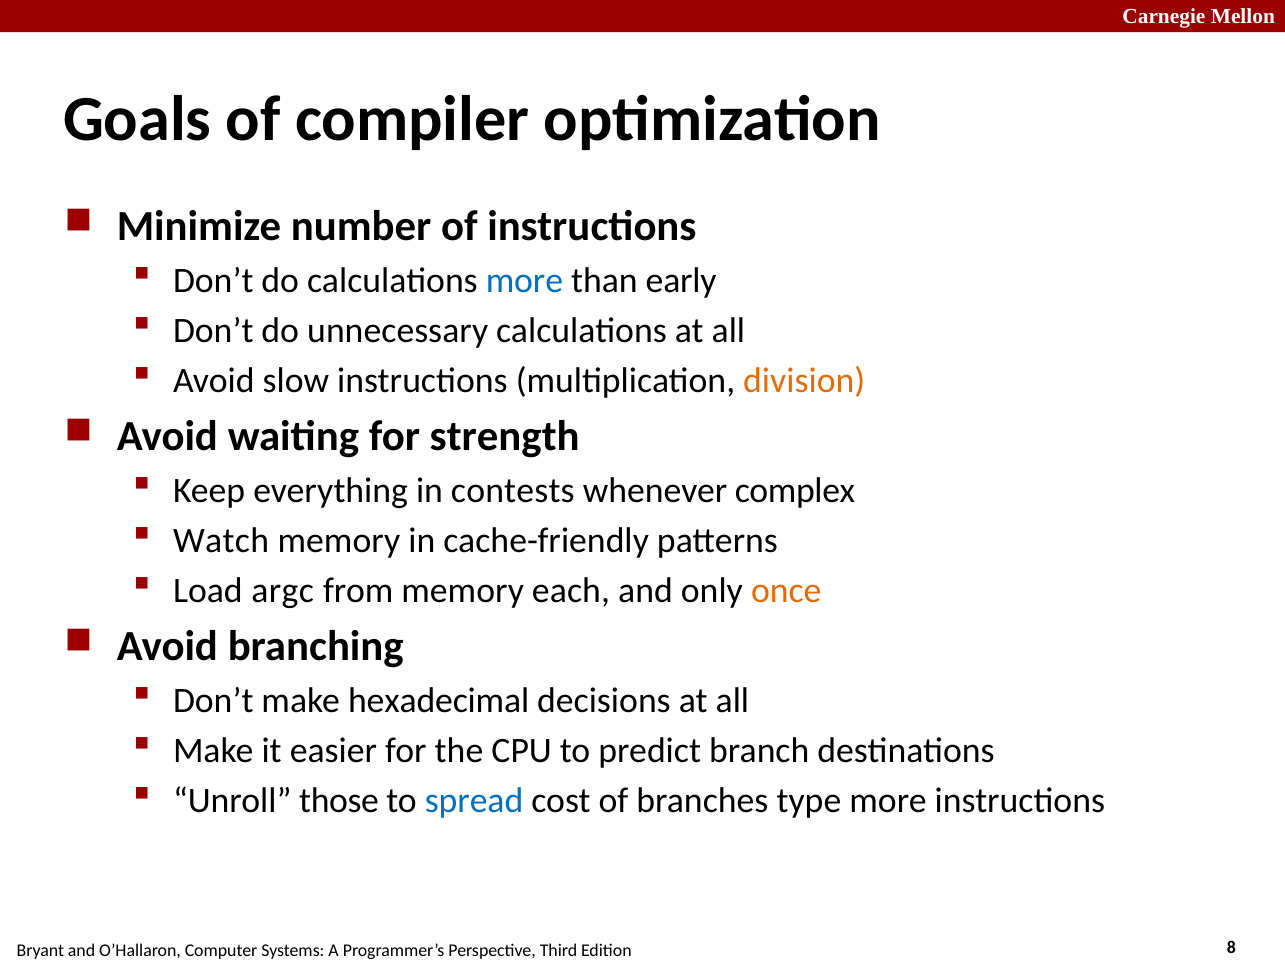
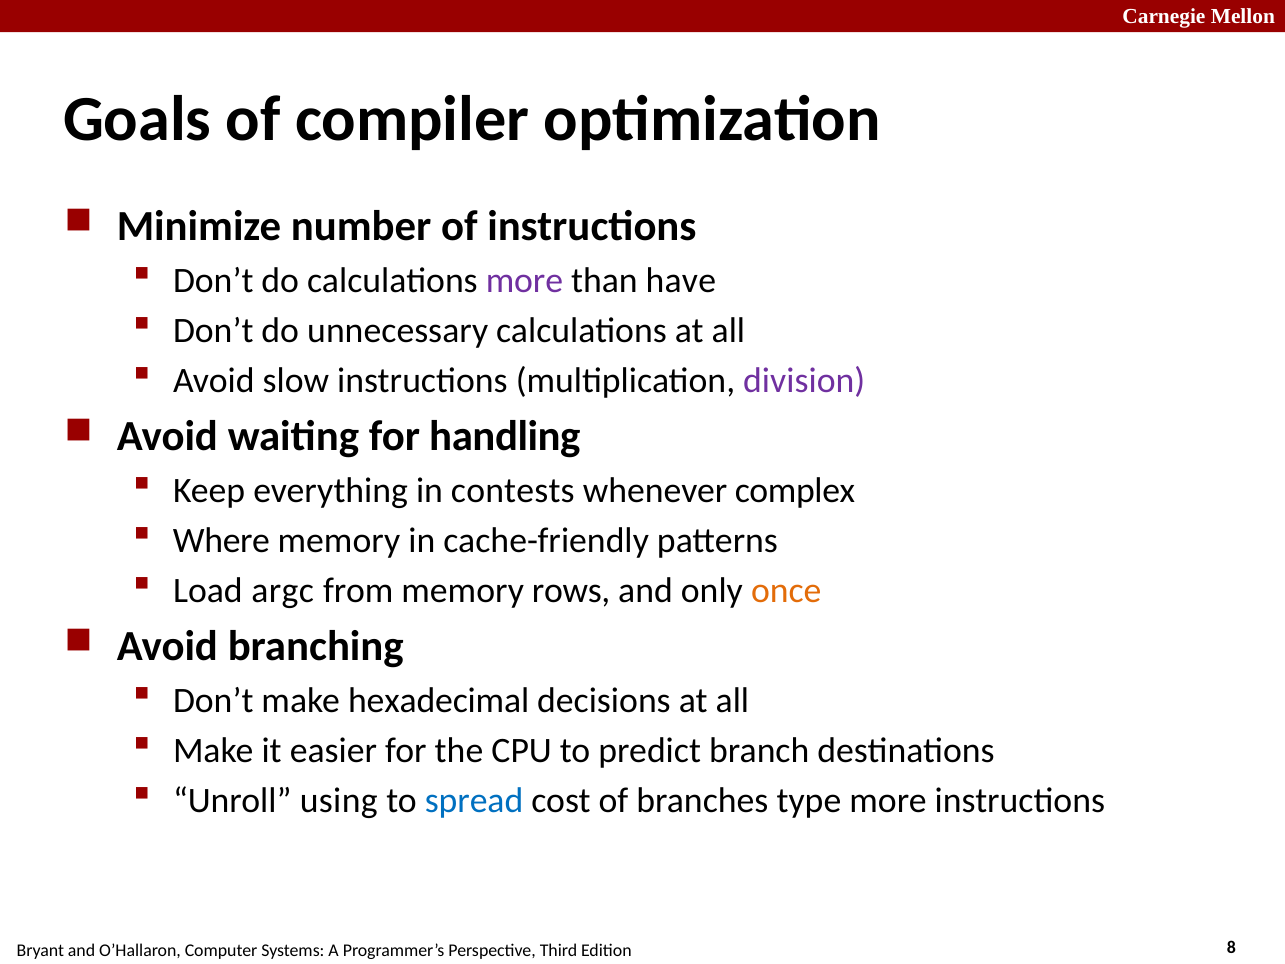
more colour: blue -> purple (524, 280)
early: early -> have (681, 280)
division colour: orange -> purple (804, 380)
strength: strength -> handling (505, 436)
Watch: Watch -> Where (221, 540)
each: each -> rows (571, 590)
those: those -> using (339, 800)
